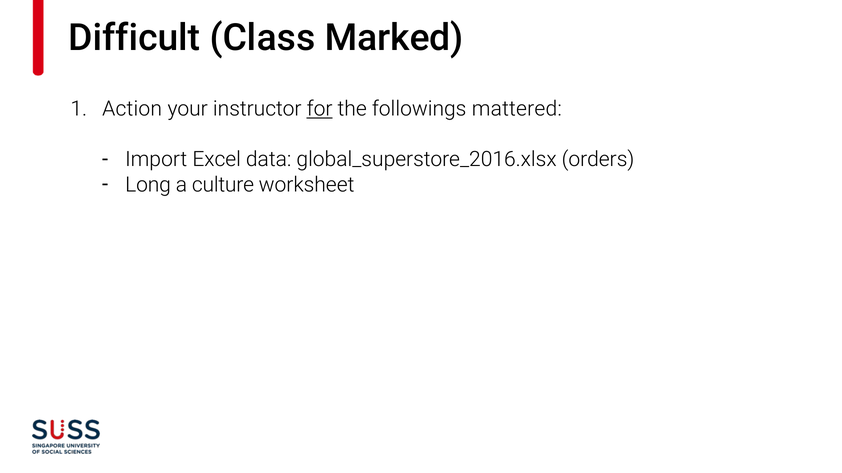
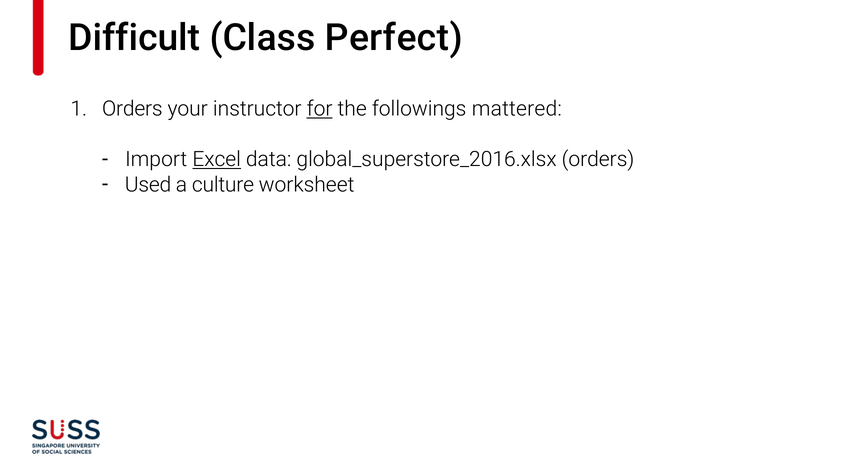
Marked: Marked -> Perfect (394, 38)
Action: Action -> Orders (132, 109)
Excel underline: none -> present (217, 160)
Long: Long -> Used (148, 185)
